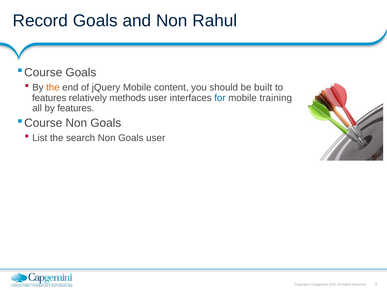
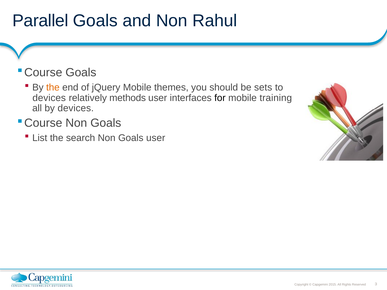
Record: Record -> Parallel (40, 21)
content: content -> themes (171, 87)
built: built -> sets (263, 87)
features: features -> devices (49, 98)
for colour: blue -> black (220, 98)
by features: features -> devices (76, 108)
